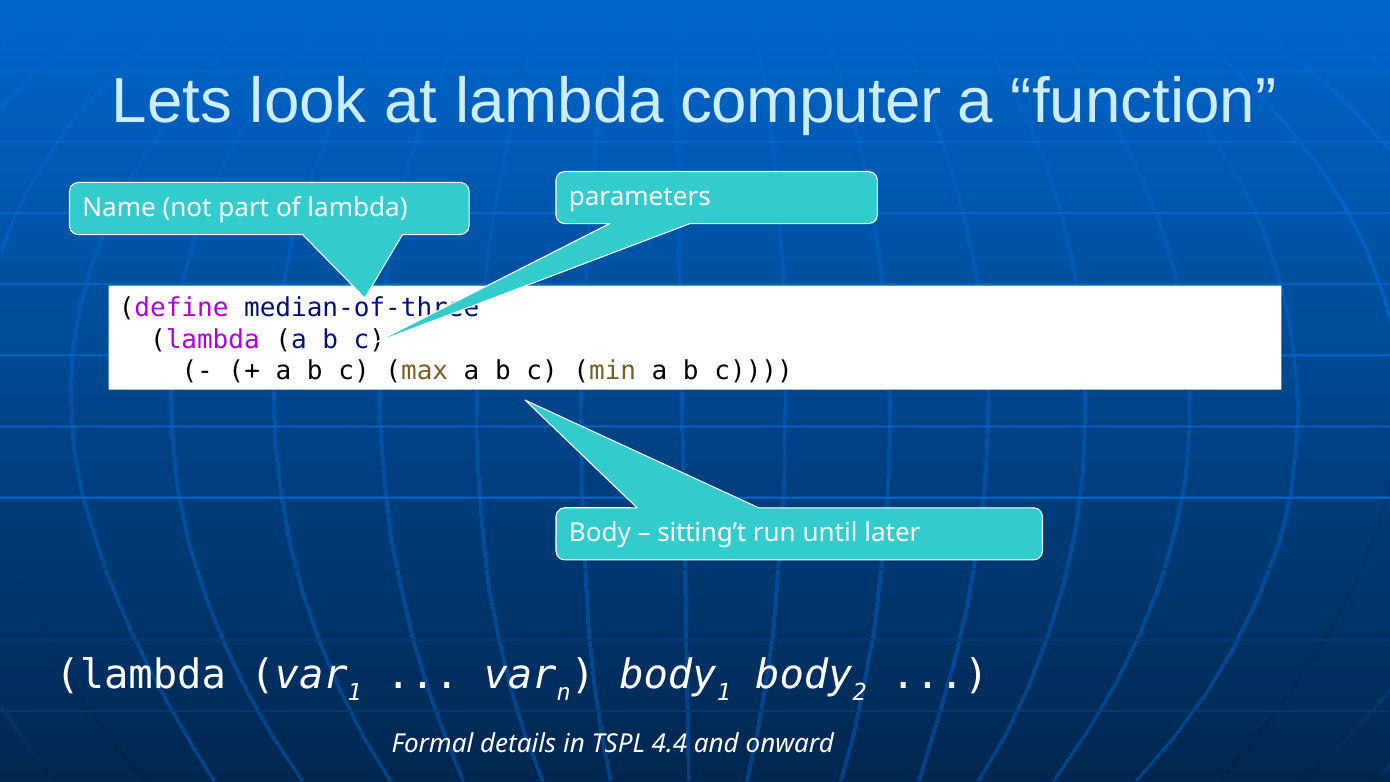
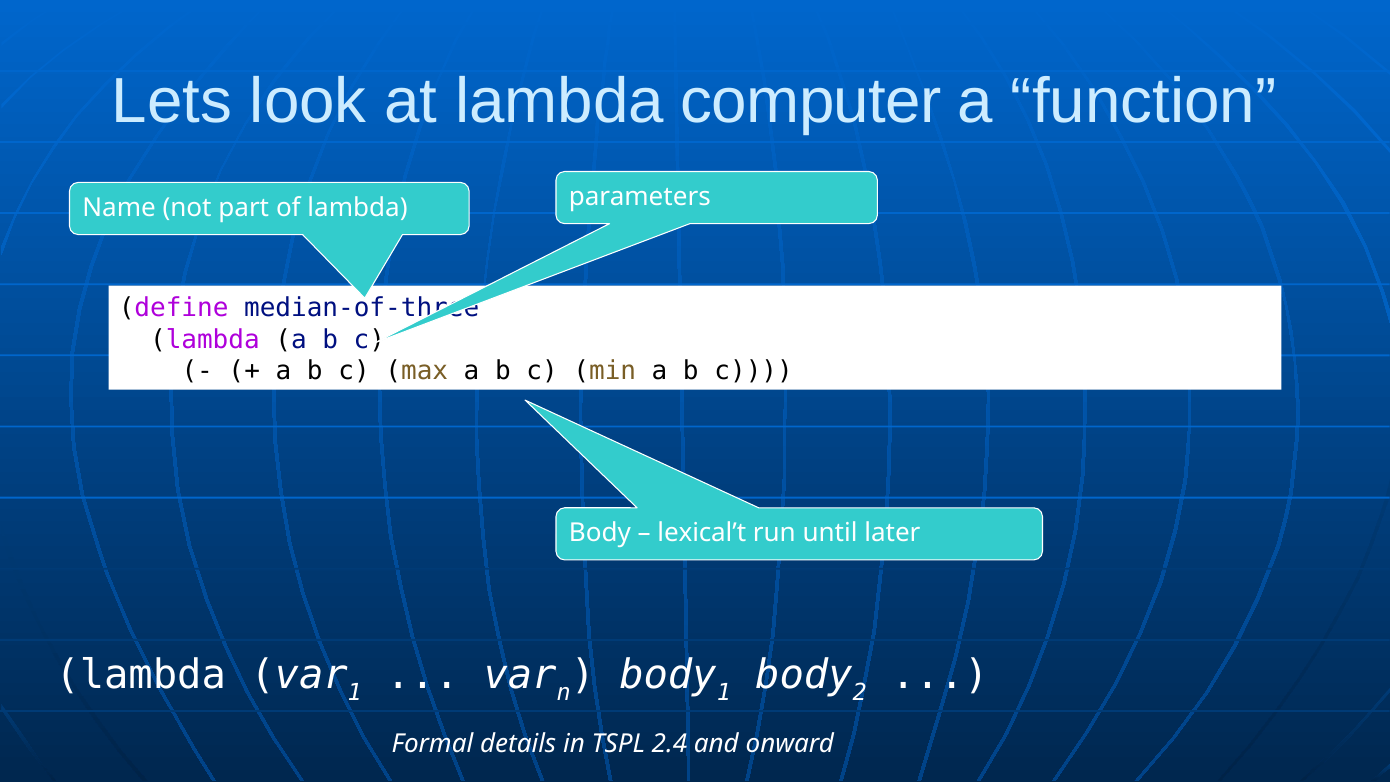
sitting’t: sitting’t -> lexical’t (702, 533)
4.4: 4.4 -> 2.4 (669, 744)
